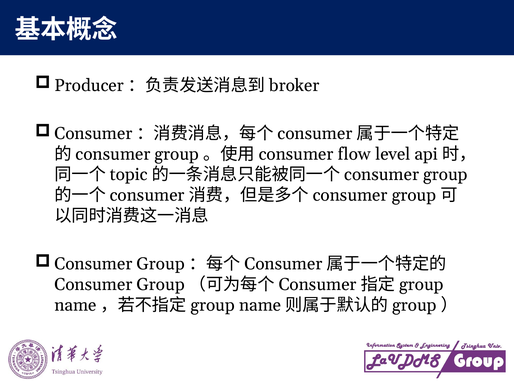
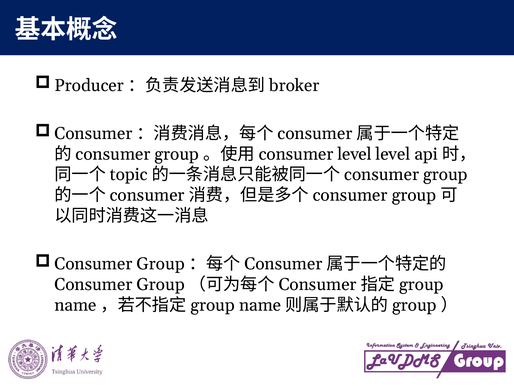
consumer flow: flow -> level (355, 154)
